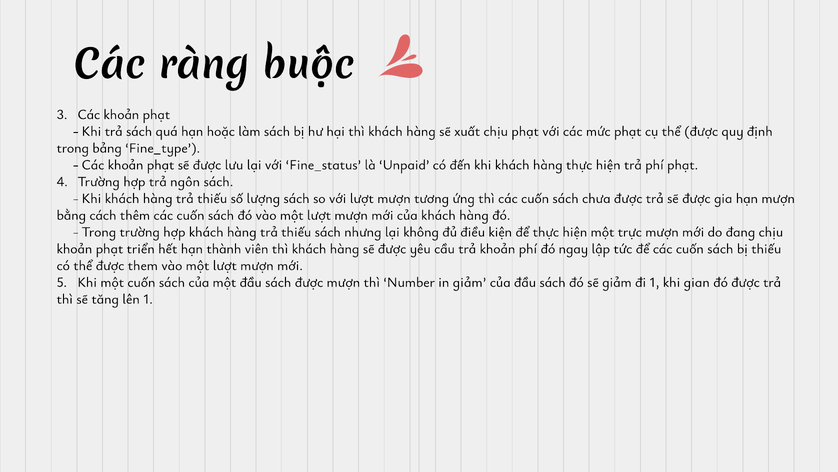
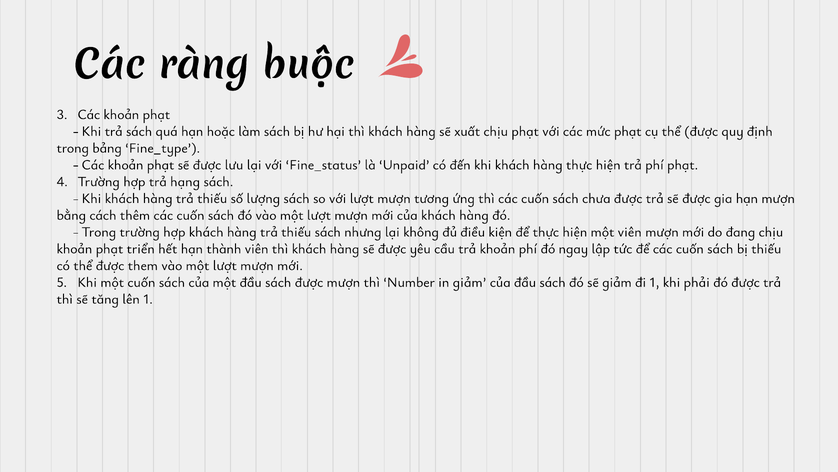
ngôn: ngôn -> hạng (185, 181)
một trực: trực -> viên (630, 232)
gian: gian -> phải (697, 282)
